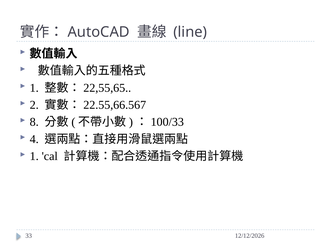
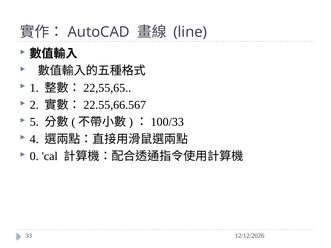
8: 8 -> 5 (34, 122)
1: 1 -> 0 (34, 156)
